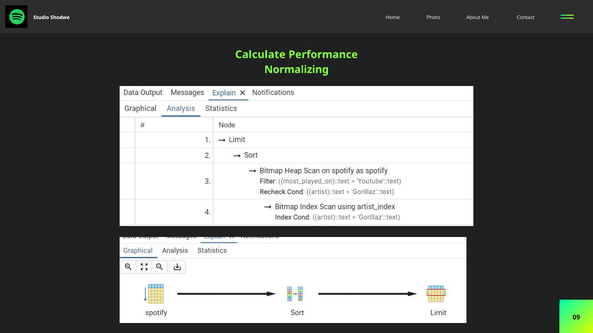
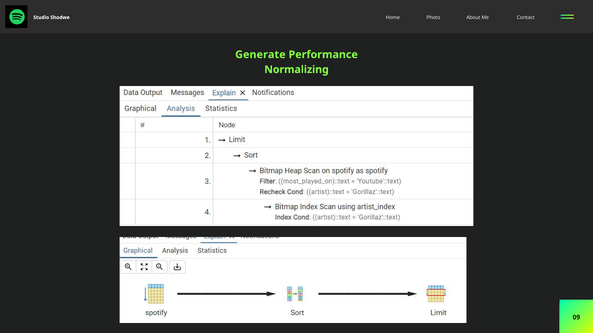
Calculate: Calculate -> Generate (260, 55)
